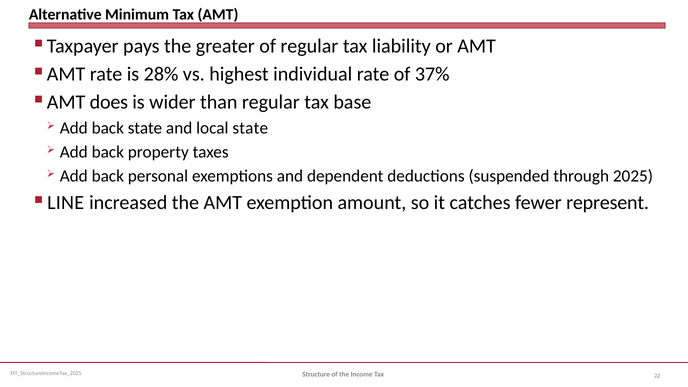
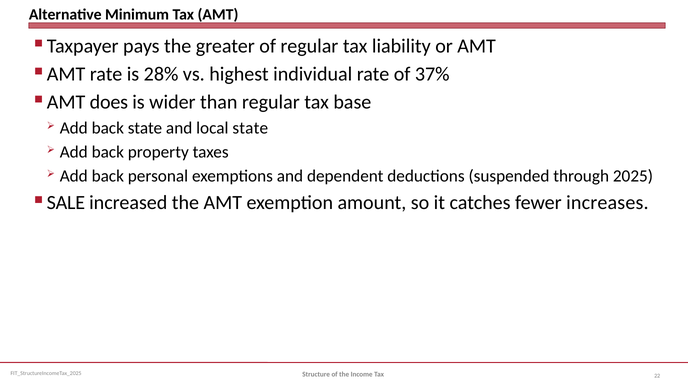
LINE: LINE -> SALE (66, 203)
represent: represent -> increases (607, 203)
